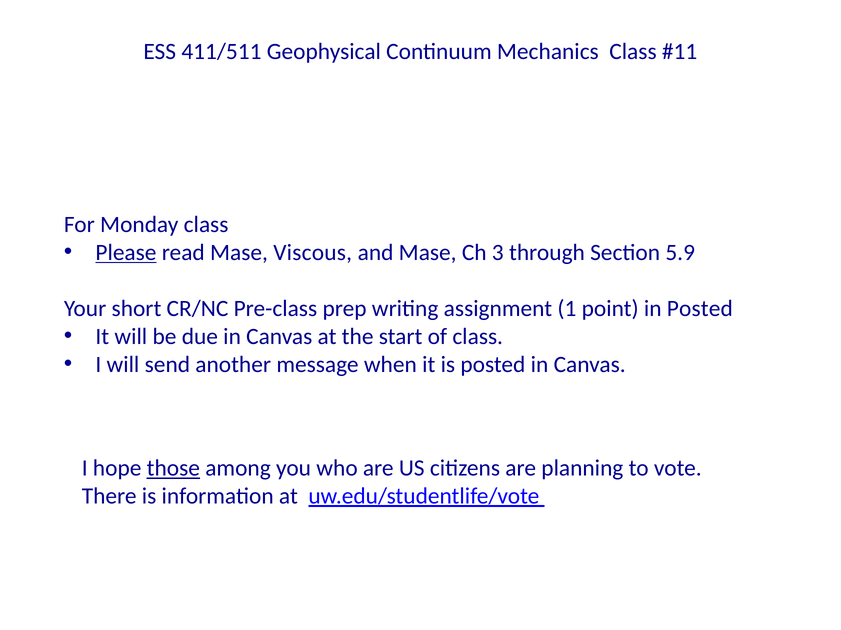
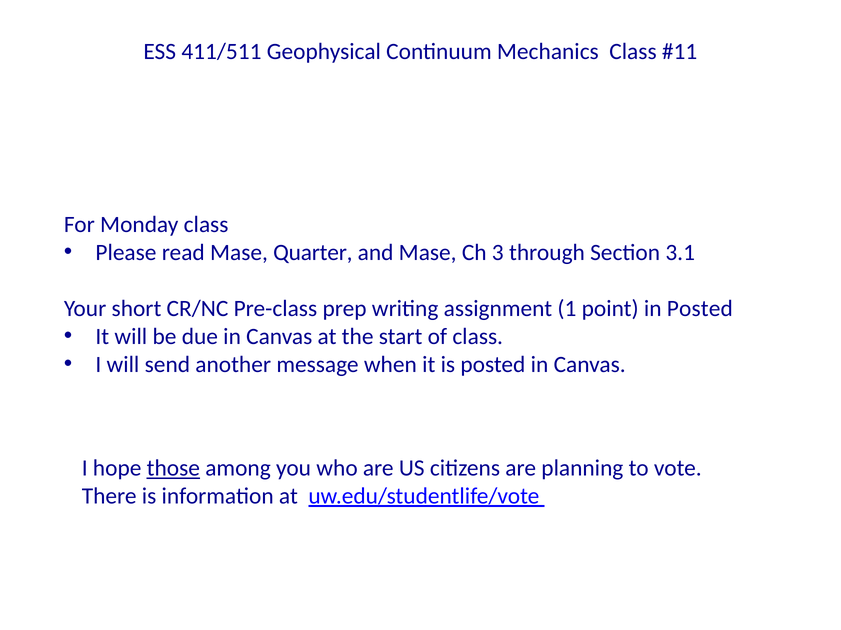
Please underline: present -> none (126, 253)
Viscous: Viscous -> Quarter (313, 253)
5.9: 5.9 -> 3.1 (680, 253)
